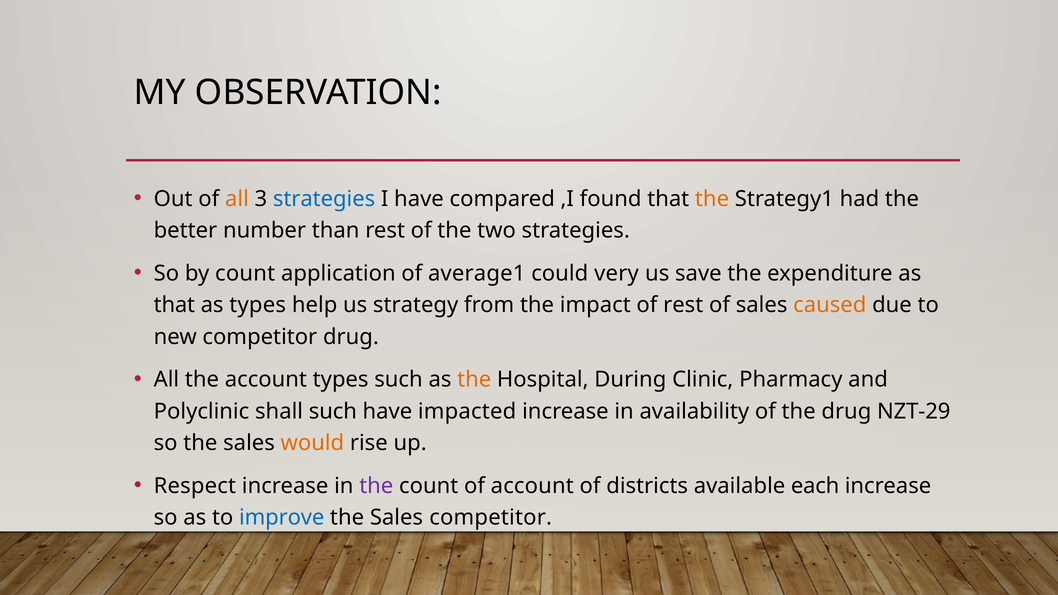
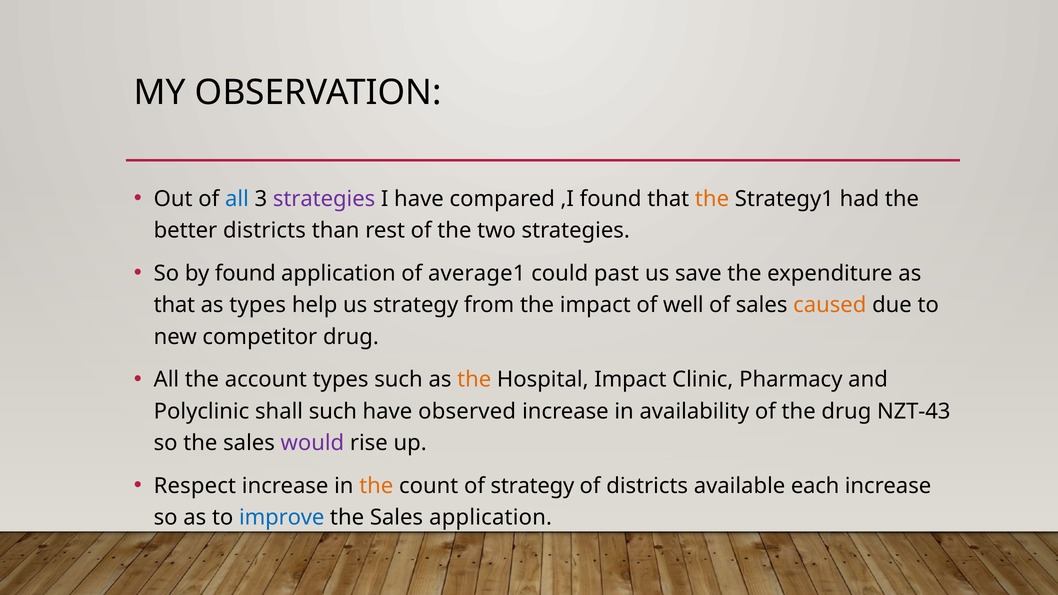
all colour: orange -> blue (237, 199)
strategies colour: blue -> purple (324, 199)
better number: number -> districts (264, 231)
by count: count -> found (245, 273)
very: very -> past (617, 273)
of rest: rest -> well (683, 305)
Hospital During: During -> Impact (630, 380)
impacted: impacted -> observed (467, 411)
NZT-29: NZT-29 -> NZT-43 (914, 411)
would colour: orange -> purple (312, 443)
the colour: purple -> orange (376, 486)
of account: account -> strategy (532, 486)
Sales competitor: competitor -> application (491, 518)
